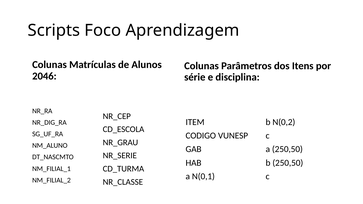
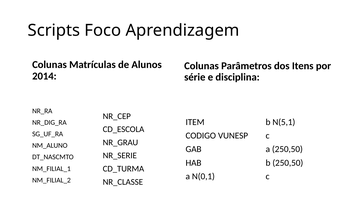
2046: 2046 -> 2014 (44, 76)
N(0,2: N(0,2 -> N(5,1 (284, 122)
